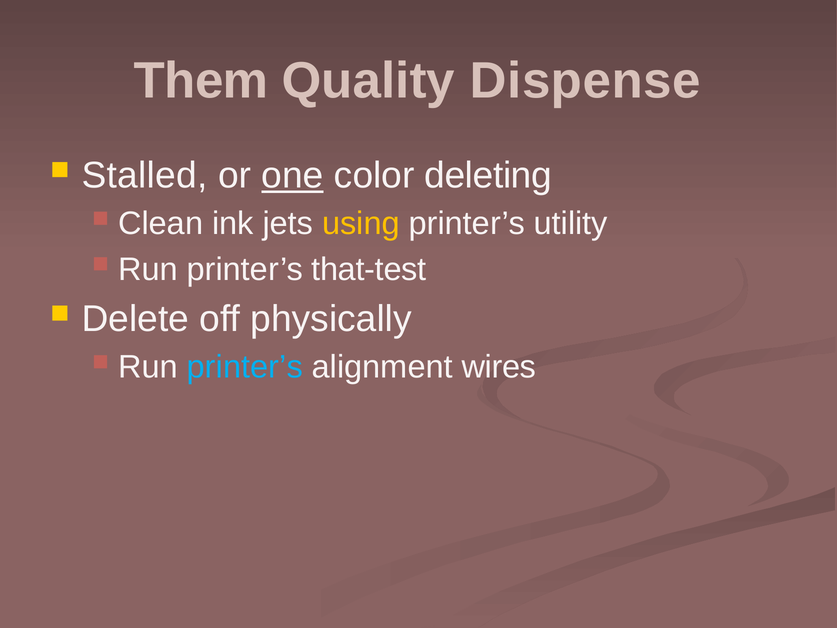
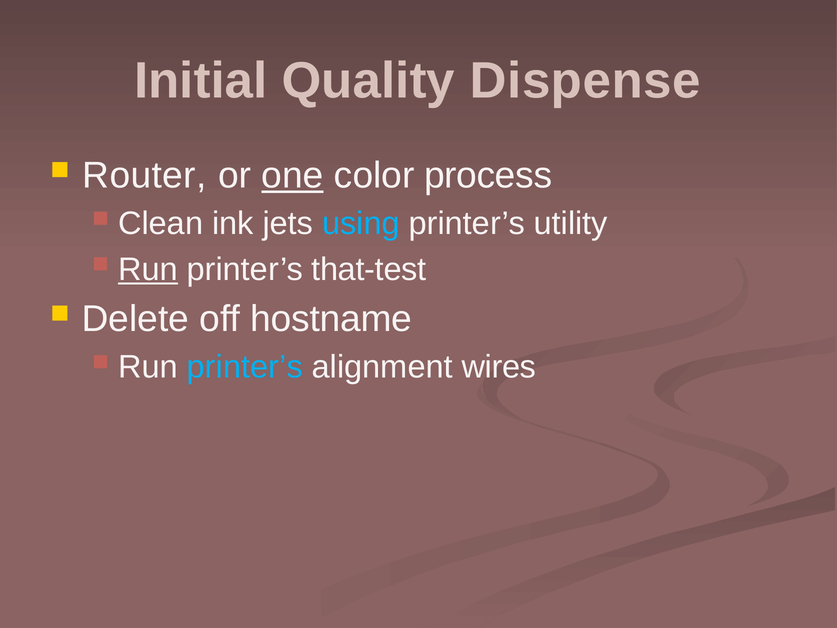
Them: Them -> Initial (201, 81)
Stalled: Stalled -> Router (144, 176)
deleting: deleting -> process (488, 176)
using colour: yellow -> light blue (361, 224)
Run underline: none -> present (148, 269)
physically: physically -> hostname (331, 319)
